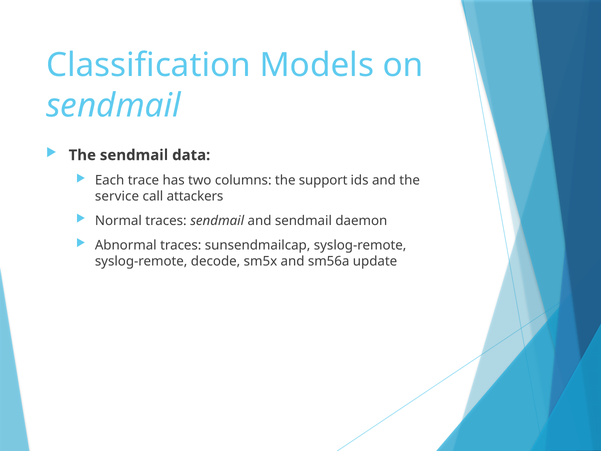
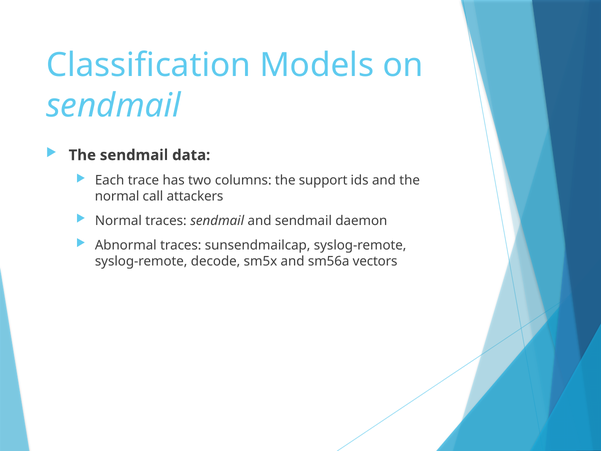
service: service -> normal (117, 196)
update: update -> vectors (375, 261)
